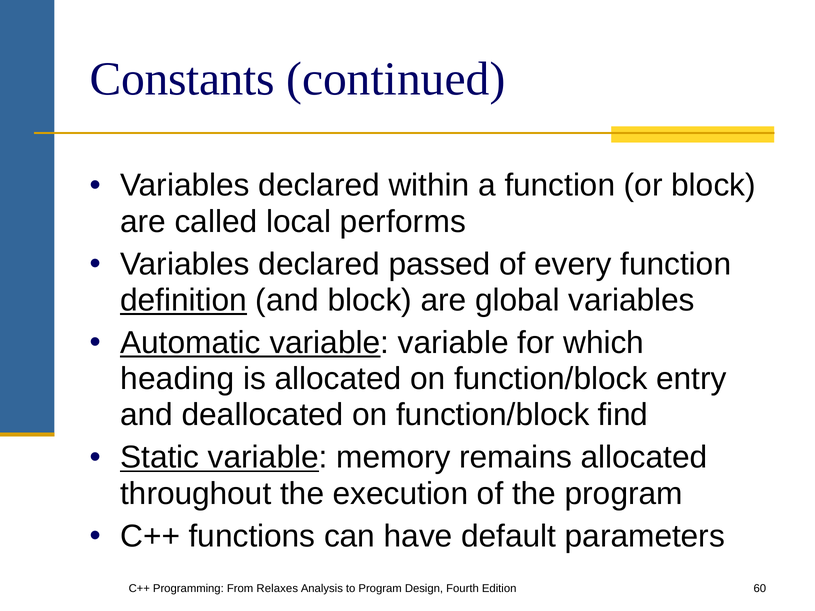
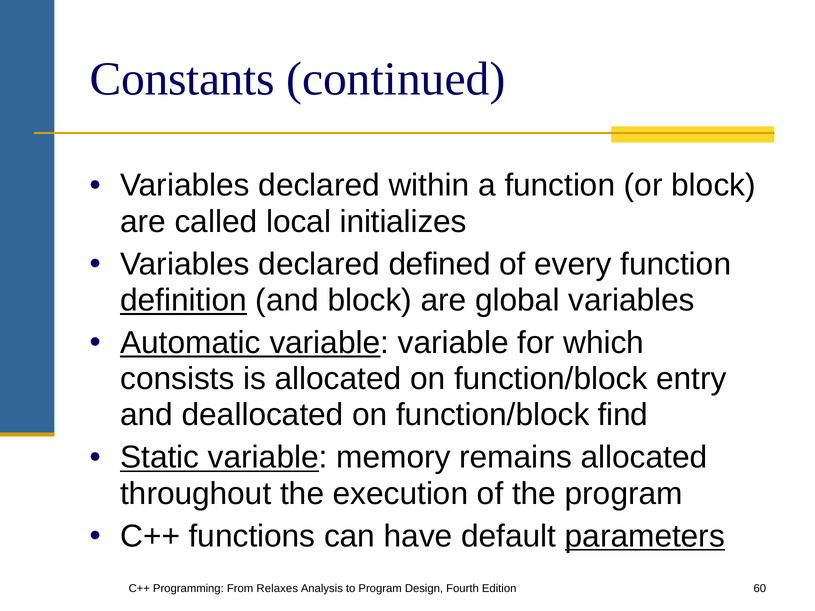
performs: performs -> initializes (403, 222)
passed: passed -> defined (440, 264)
heading: heading -> consists (177, 379)
parameters underline: none -> present (645, 536)
